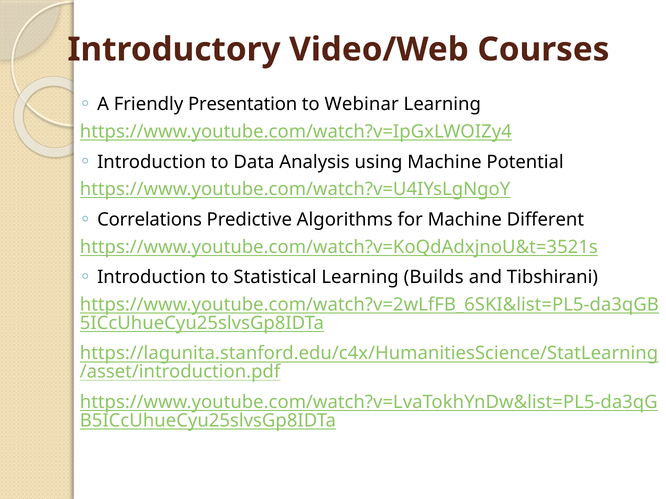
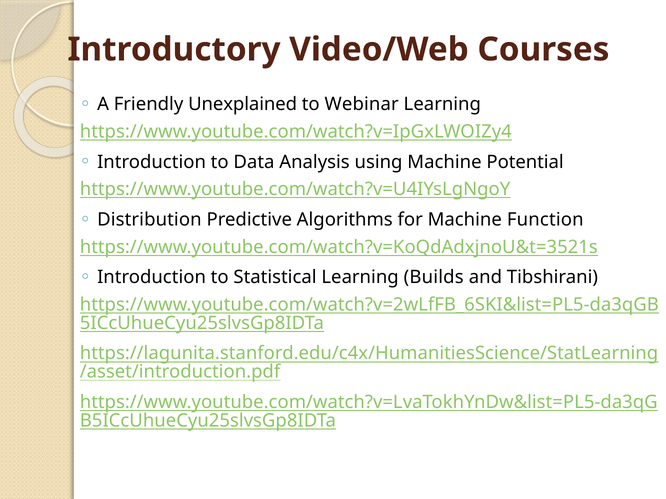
Presentation: Presentation -> Unexplained (243, 104)
Correlations: Correlations -> Distribution (149, 220)
Different: Different -> Function (545, 220)
